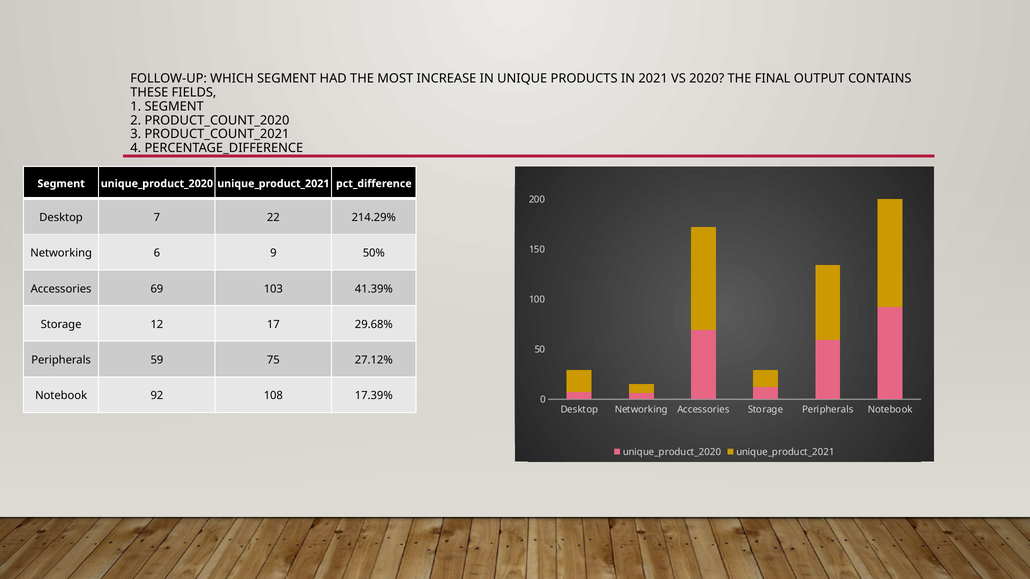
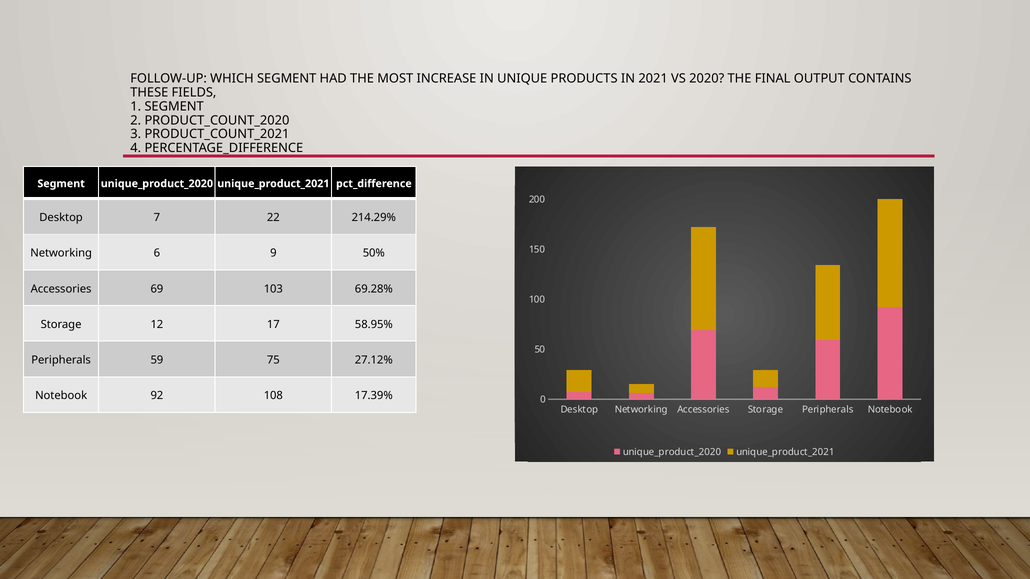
41.39%: 41.39% -> 69.28% (374, 289)
29.68%: 29.68% -> 58.95% (374, 325)
